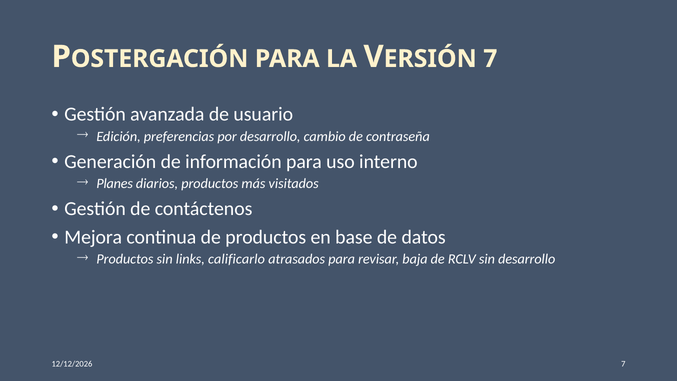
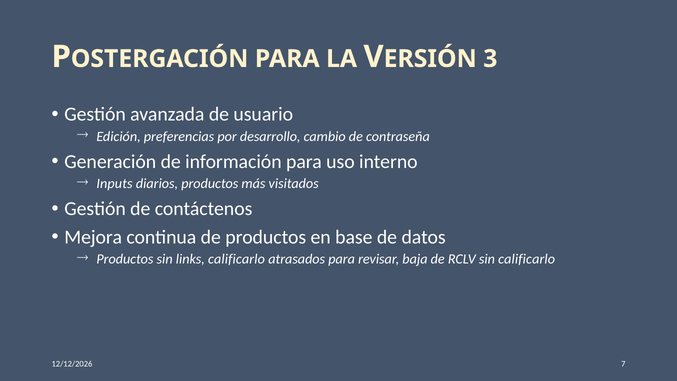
7: 7 -> 3 (490, 59)
Planes: Planes -> Inputs (115, 183)
sin desarrollo: desarrollo -> calificarlo (527, 259)
